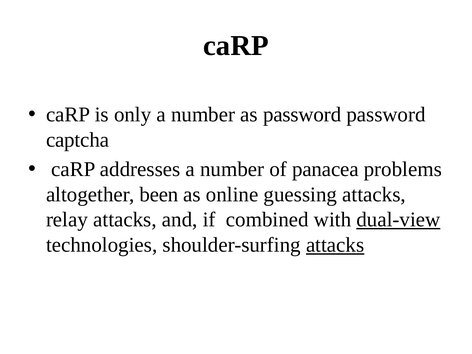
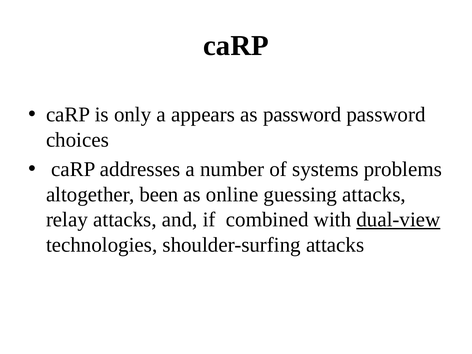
number: number -> appears (203, 115)
captcha: captcha -> choices (77, 140)
panacea: panacea -> systems (325, 169)
attacks underline: present -> none (335, 245)
